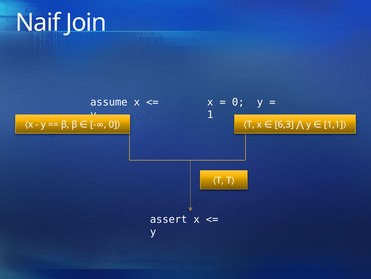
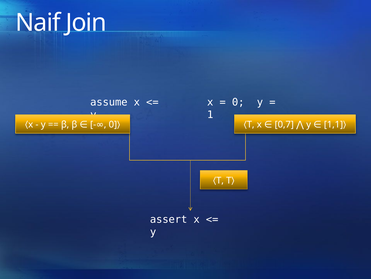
6,3: 6,3 -> 0,7 (284, 124)
